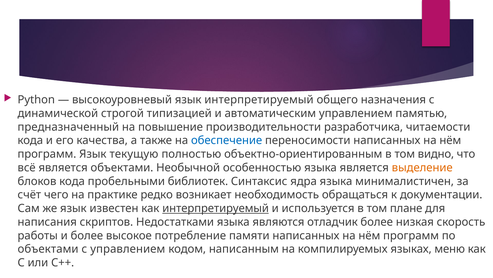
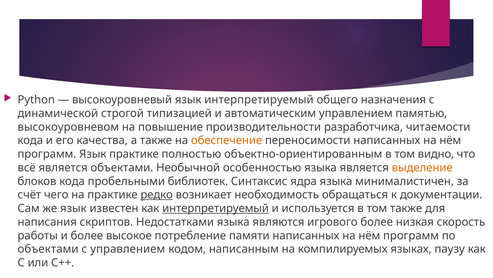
предназначенный: предназначенный -> высокоуровневом (68, 127)
обеспечение colour: blue -> orange (227, 140)
Язык текущую: текущую -> практике (134, 154)
редко underline: none -> present (157, 194)
том плане: плане -> также (406, 208)
отладчик: отладчик -> игрового (332, 222)
меню: меню -> паузу (450, 249)
